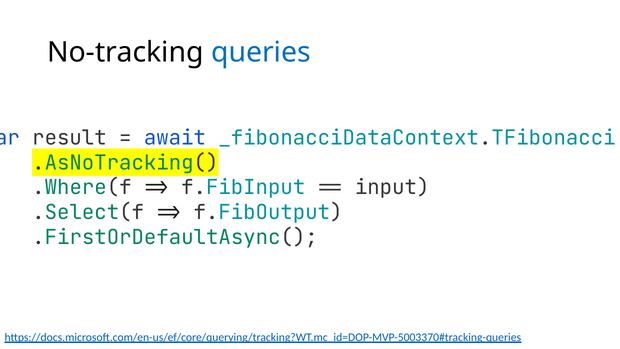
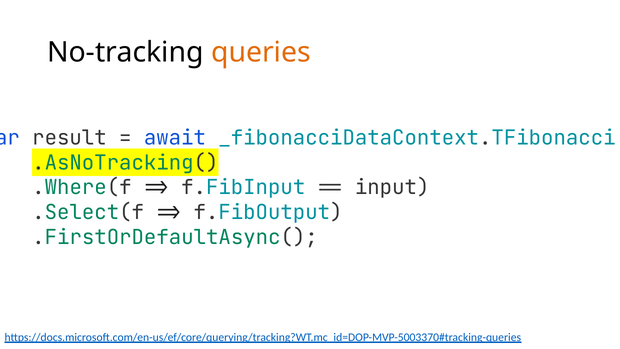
queries colour: blue -> orange (261, 52)
